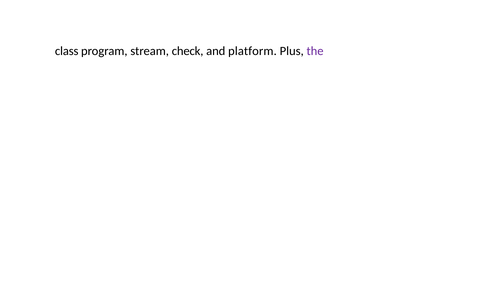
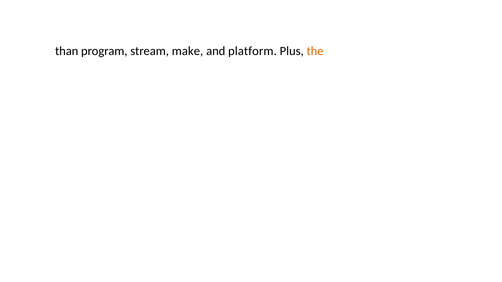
class: class -> than (67, 51)
check: check -> make (188, 51)
the colour: purple -> orange (315, 51)
